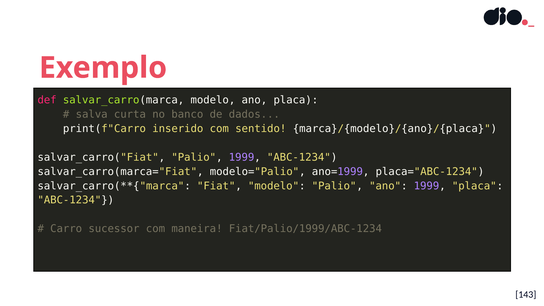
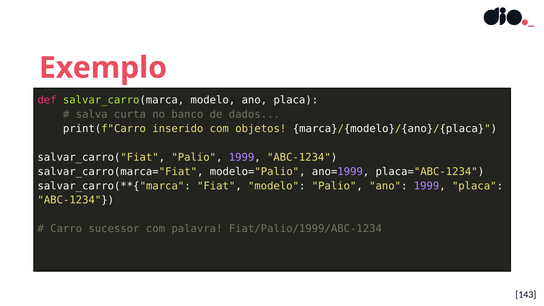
sentido: sentido -> objetos (261, 129)
maneira: maneira -> palavra (197, 229)
